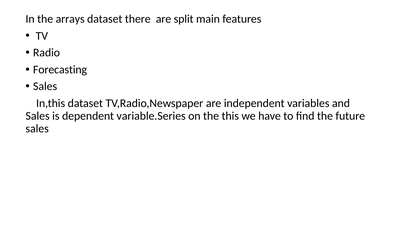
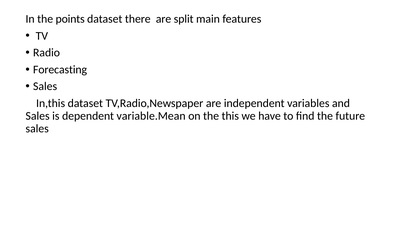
arrays: arrays -> points (70, 19)
variable.Series: variable.Series -> variable.Mean (151, 116)
